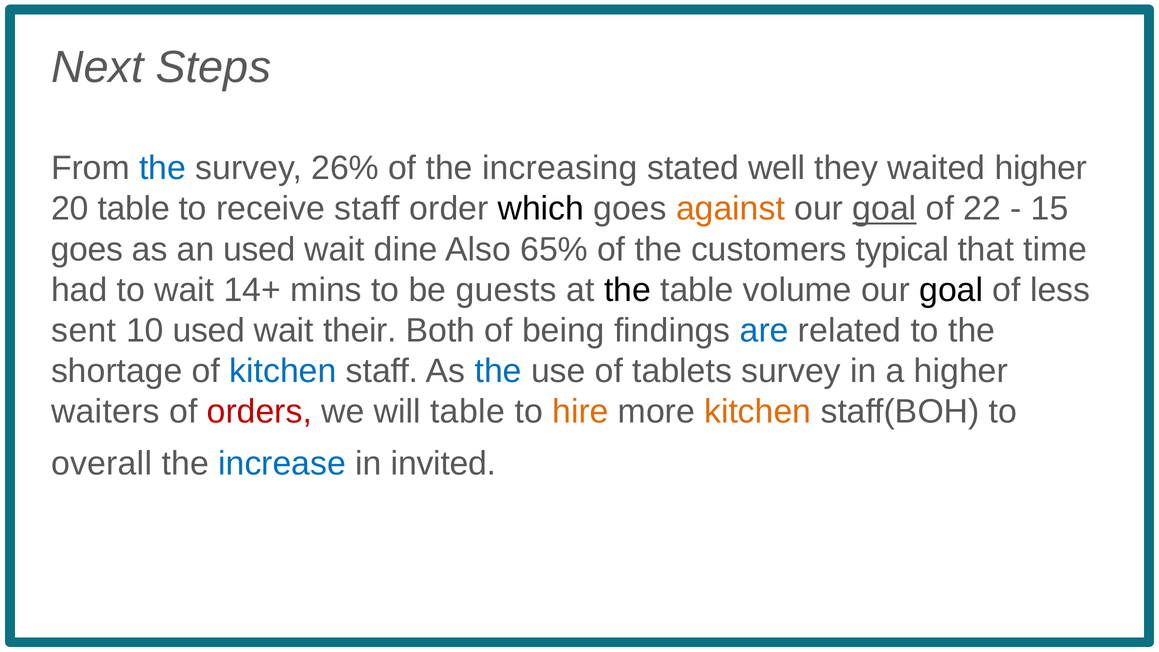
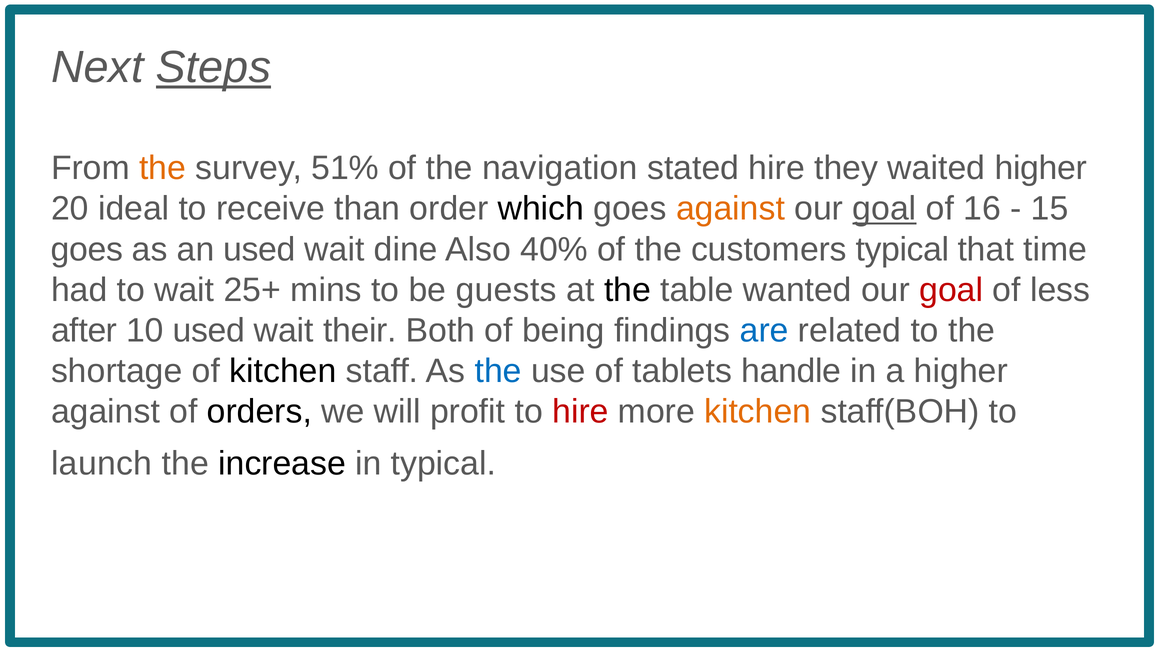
Steps underline: none -> present (213, 68)
the colour: blue -> orange (163, 168)
26%: 26% -> 51% (345, 168)
increasing: increasing -> navigation (560, 168)
stated well: well -> hire (777, 168)
20 table: table -> ideal (134, 209)
receive staff: staff -> than (367, 209)
22: 22 -> 16 (982, 209)
65%: 65% -> 40% (554, 249)
14+: 14+ -> 25+ (252, 290)
volume: volume -> wanted (797, 290)
goal colour: black -> red (951, 290)
sent: sent -> after (84, 331)
kitchen colour: blue -> black (283, 371)
tablets survey: survey -> handle (791, 371)
waiters: waiters -> against (106, 412)
orders colour: red -> black (259, 412)
will table: table -> profit (468, 412)
hire colour: orange -> red (580, 412)
overall: overall -> launch (102, 463)
increase colour: blue -> black (282, 463)
in invited: invited -> typical (443, 463)
